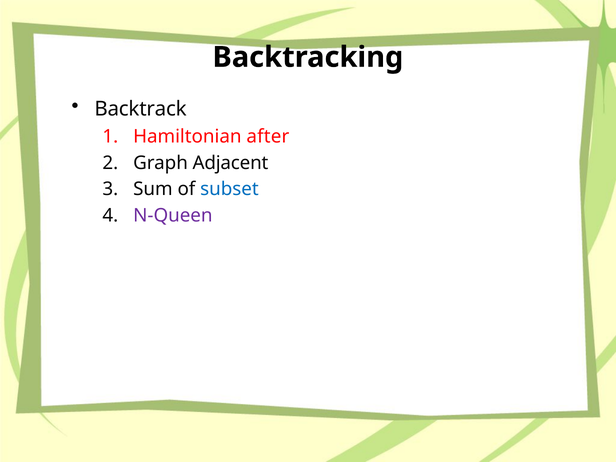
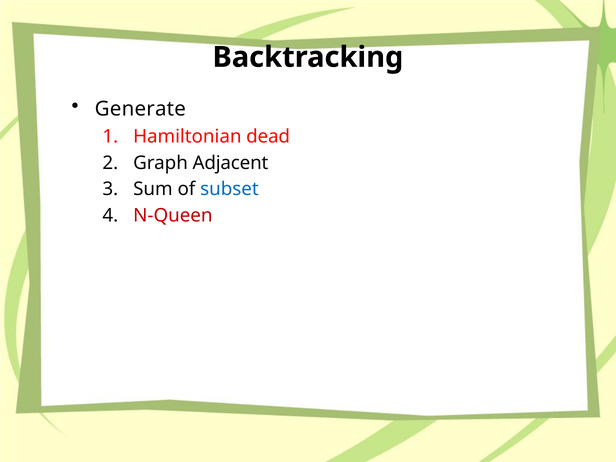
Backtrack: Backtrack -> Generate (140, 109)
after: after -> dead (268, 136)
N-Queen colour: purple -> red (173, 215)
